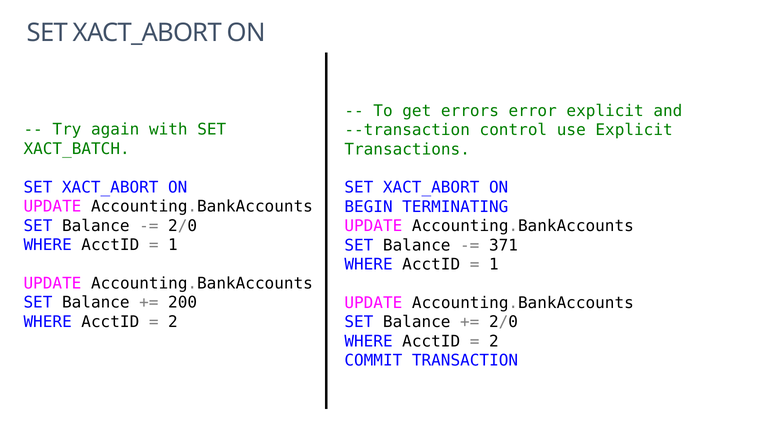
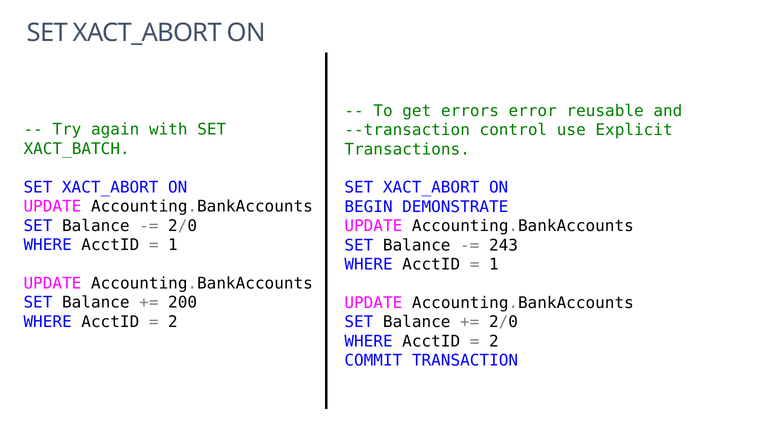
error explicit: explicit -> reusable (605, 111)
TERMINATING: TERMINATING -> DEMONSTRATE (455, 207)
371: 371 -> 243 (503, 245)
